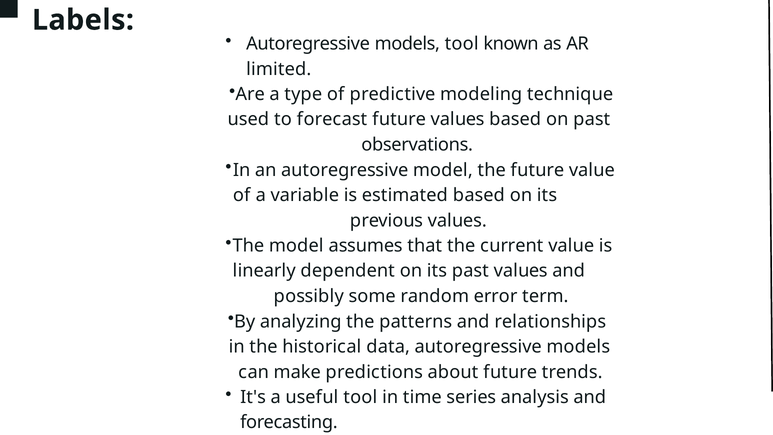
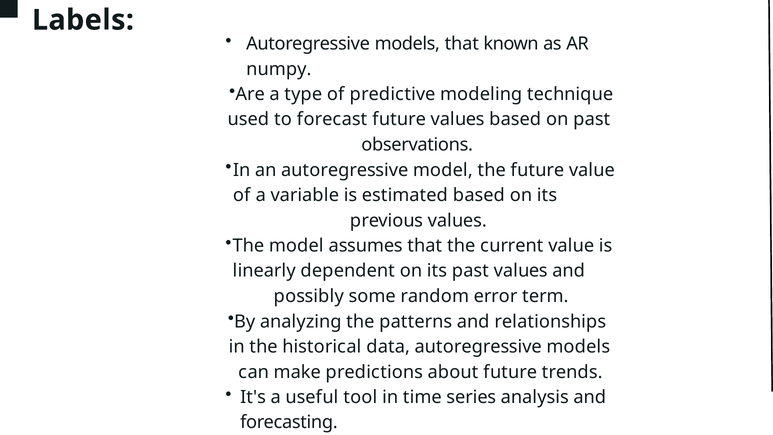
models tool: tool -> that (462, 44)
limited: limited -> numpy (279, 69)
